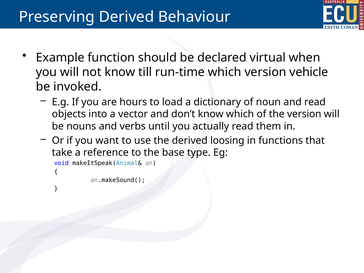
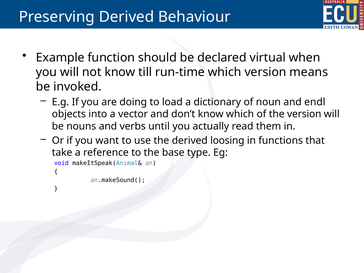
vehicle: vehicle -> means (309, 72)
hours: hours -> doing (133, 102)
and read: read -> endl (315, 102)
